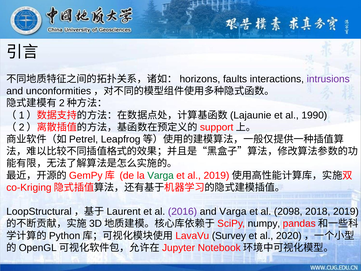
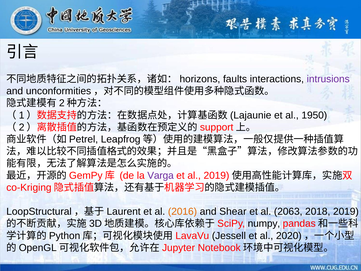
1990: 1990 -> 1950 (314, 115)
Varga colour: green -> purple (161, 175)
2016 colour: purple -> orange (182, 211)
and Varga: Varga -> Shear (233, 211)
2098: 2098 -> 2063 (288, 211)
Survey: Survey -> Jessell (229, 235)
